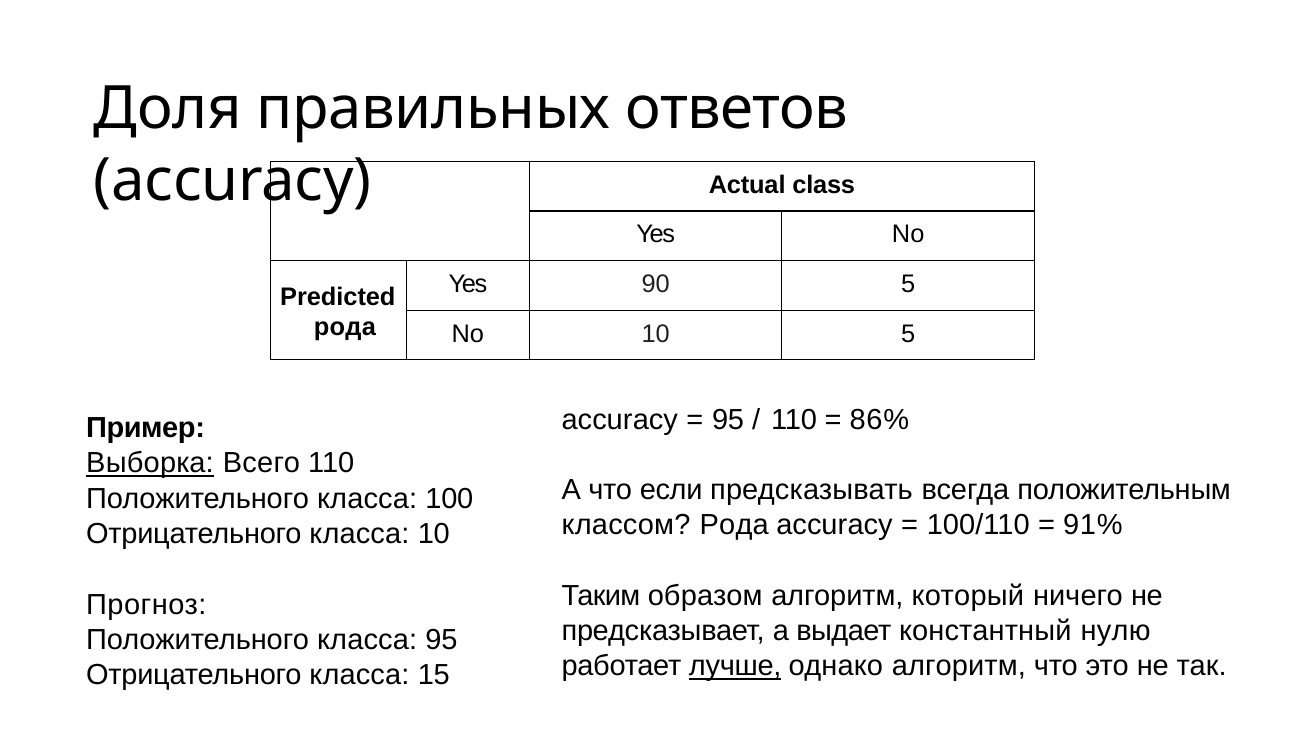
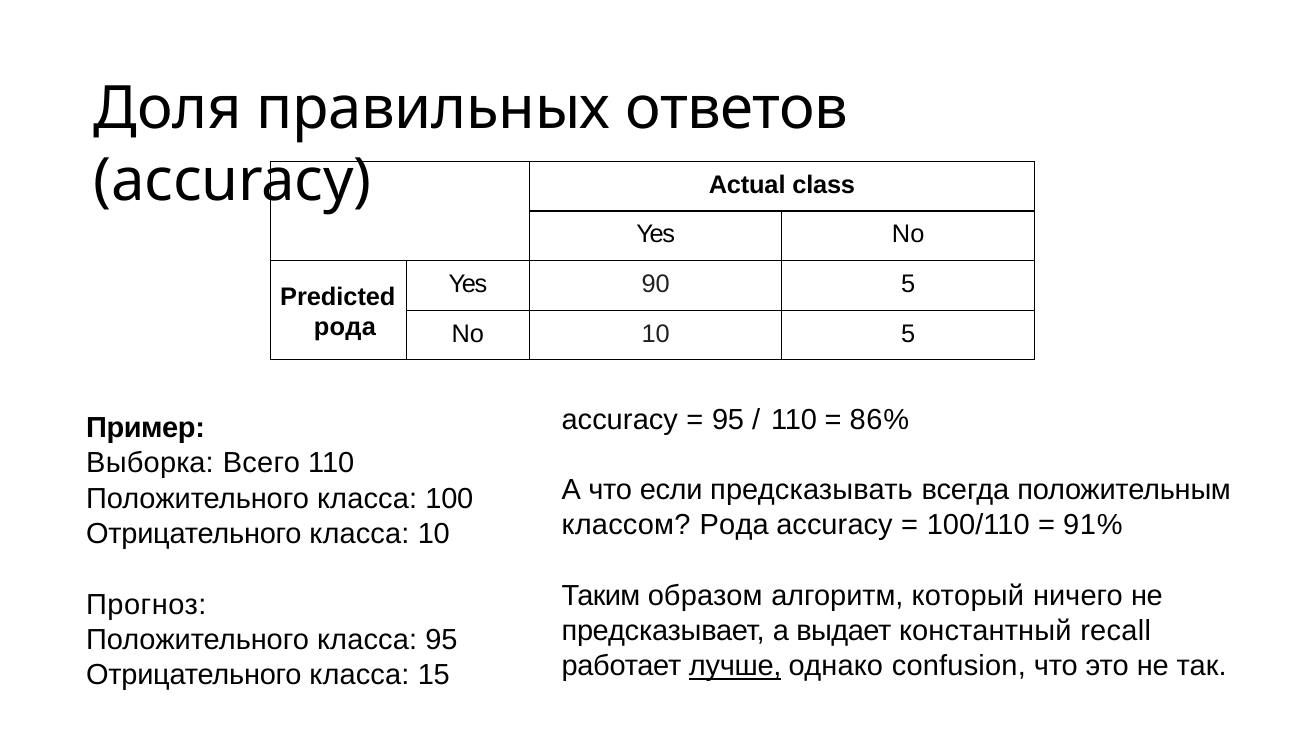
Выборка underline: present -> none (150, 464)
нулю: нулю -> recall (1116, 632)
однако алгоритм: алгоритм -> confusion (959, 667)
